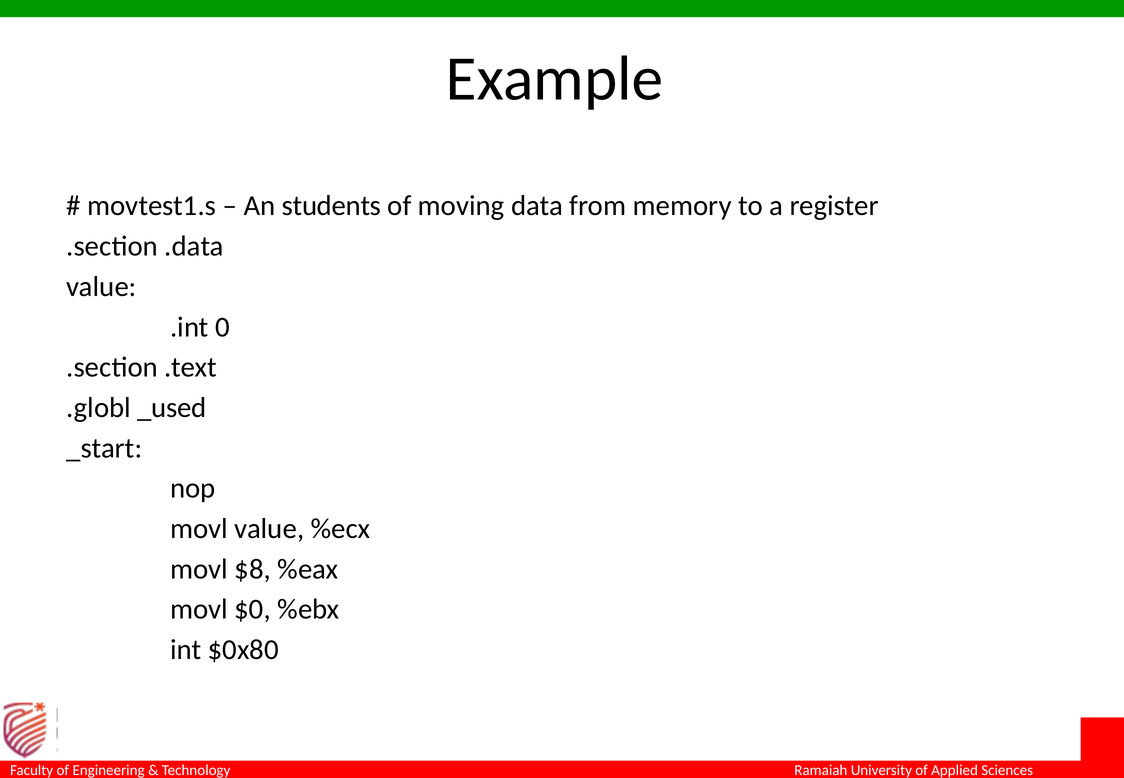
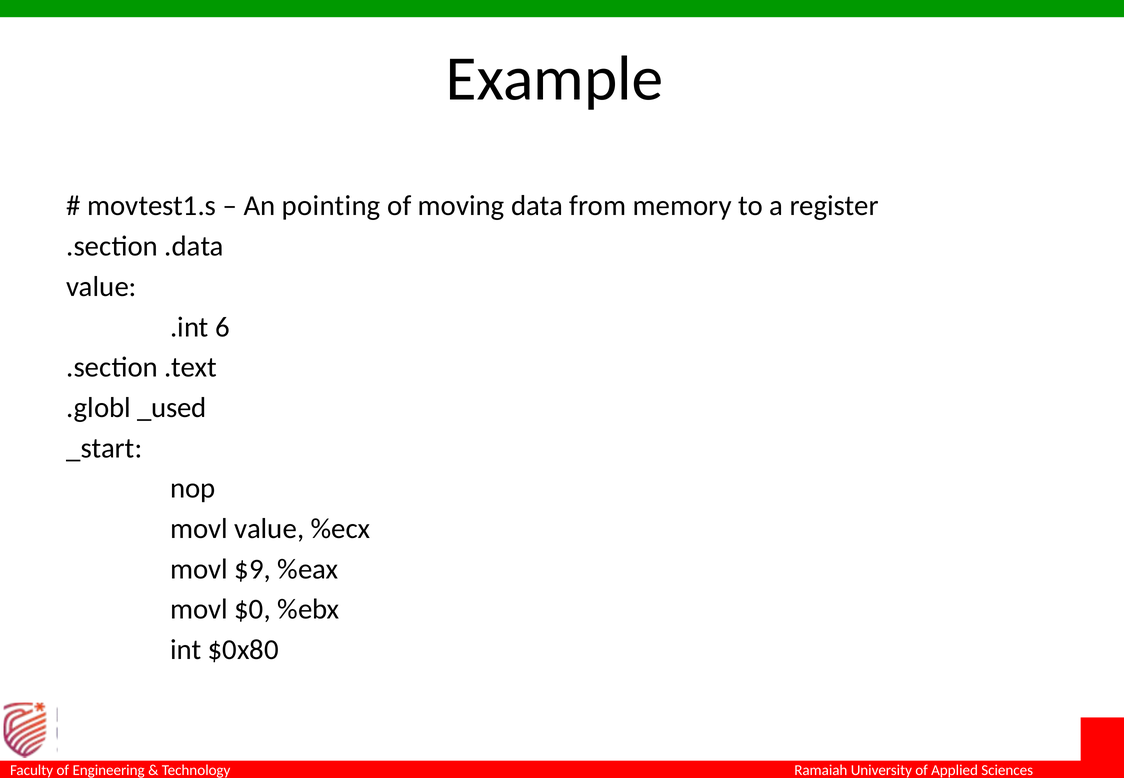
students: students -> pointing (331, 206)
0: 0 -> 6 (222, 327)
$8: $8 -> $9 (253, 569)
